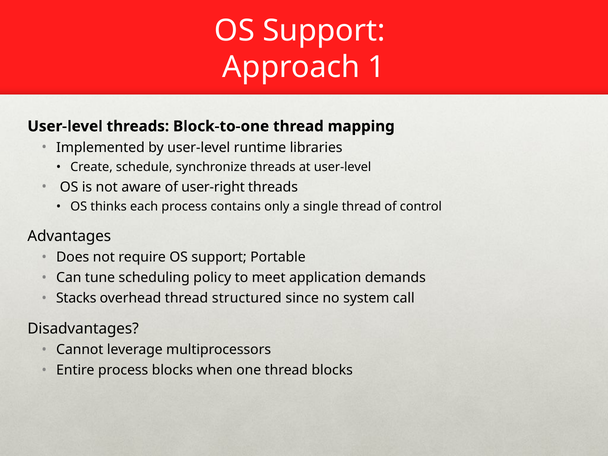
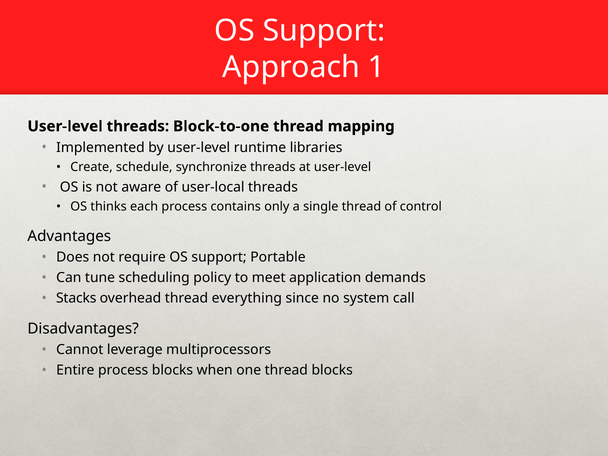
user-right: user-right -> user-local (213, 187)
structured: structured -> everything (247, 298)
